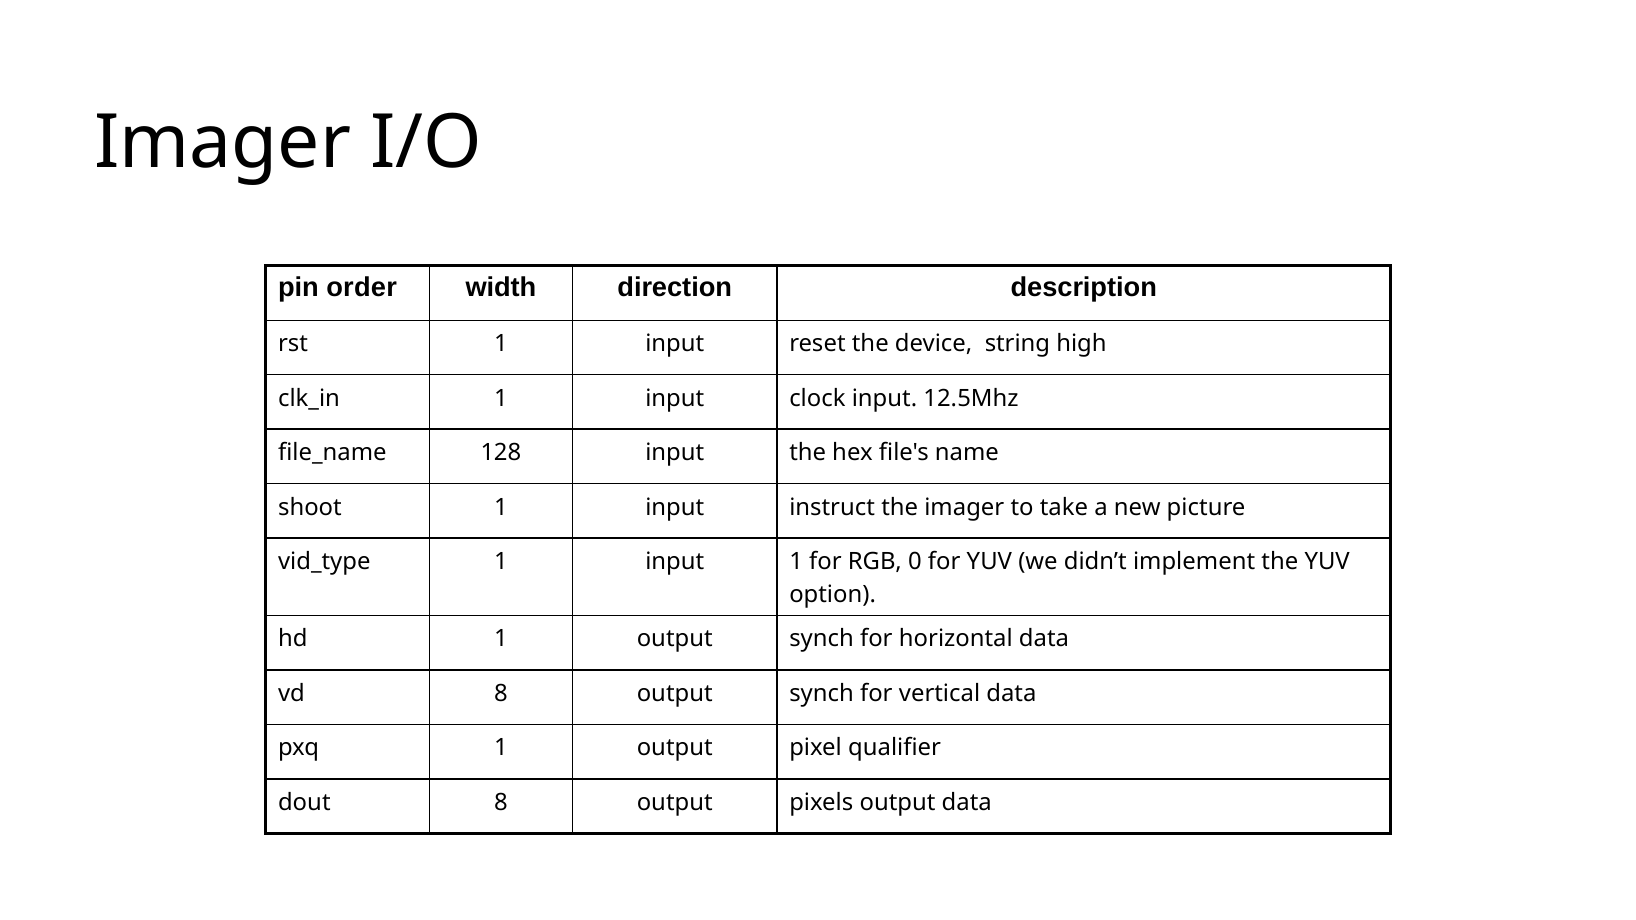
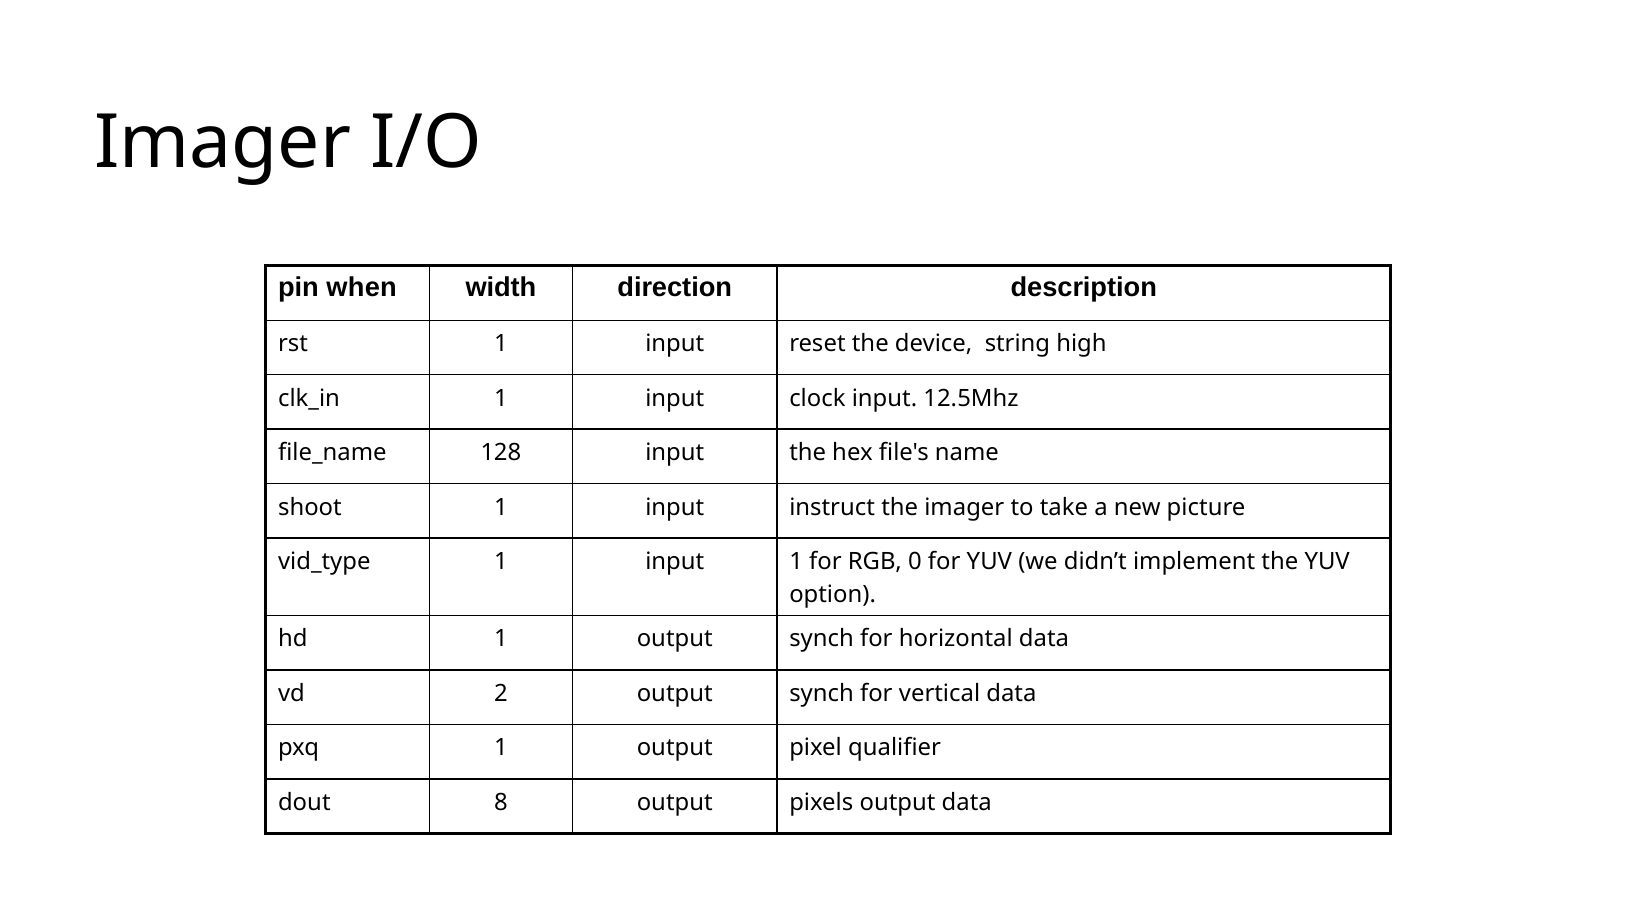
order: order -> when (362, 287)
vd 8: 8 -> 2 (501, 694)
